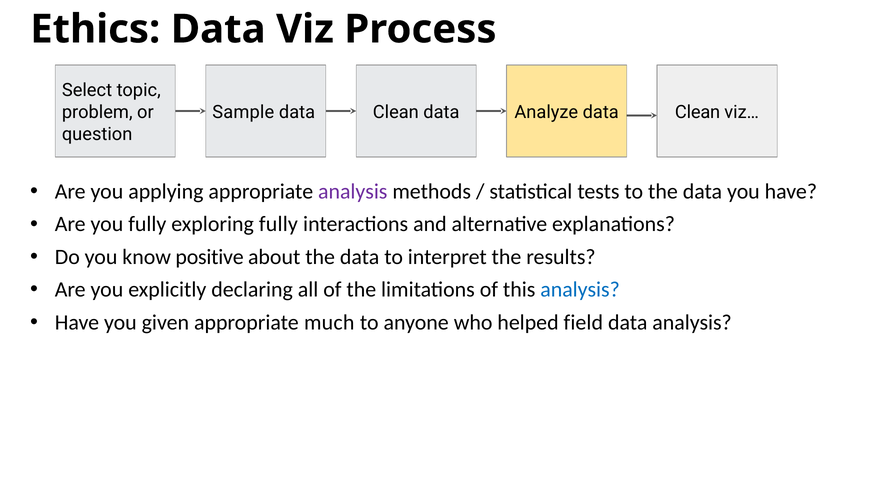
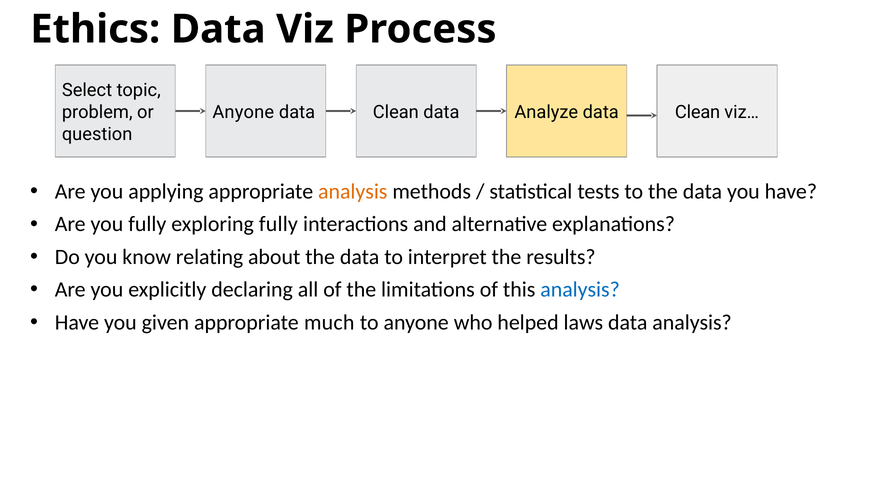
Sample: Sample -> Anyone (243, 112)
analysis colour: purple -> orange (353, 192)
positive: positive -> relating (210, 257)
field: field -> laws (583, 323)
